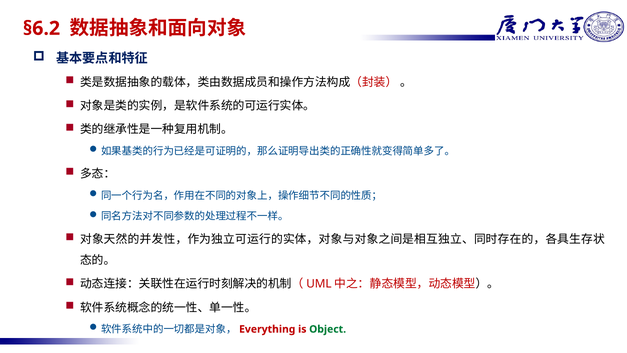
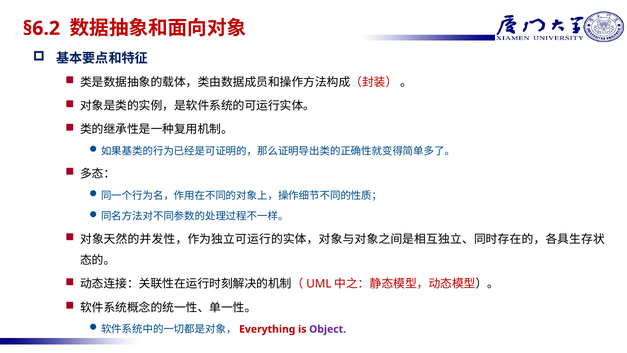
Object colour: green -> purple (328, 329)
